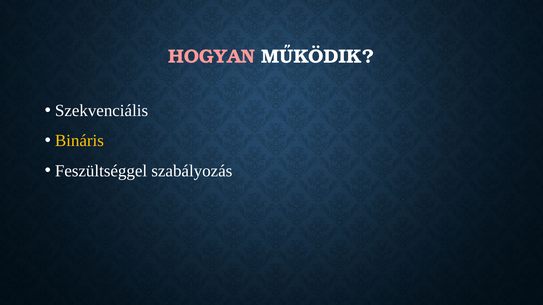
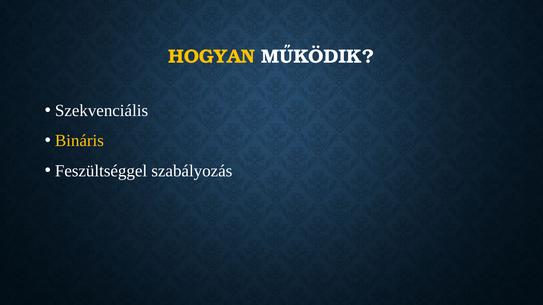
HOGYAN colour: pink -> yellow (212, 57)
